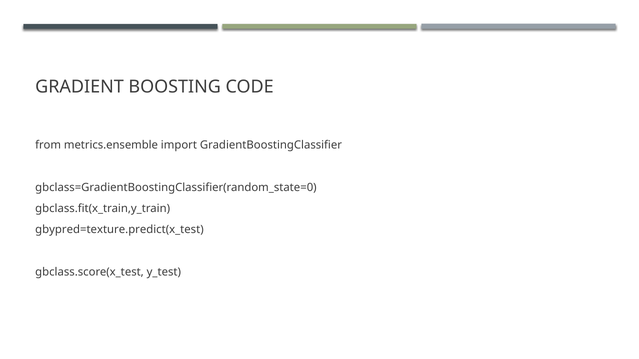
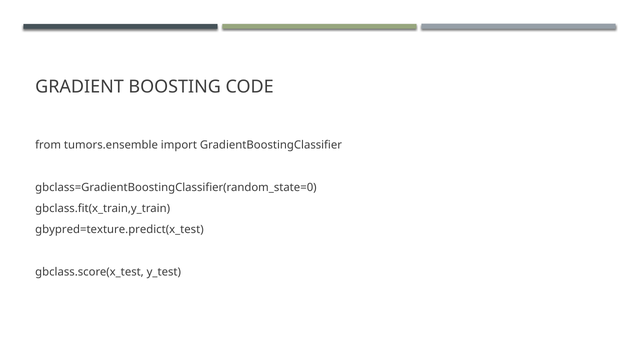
metrics.ensemble: metrics.ensemble -> tumors.ensemble (111, 145)
